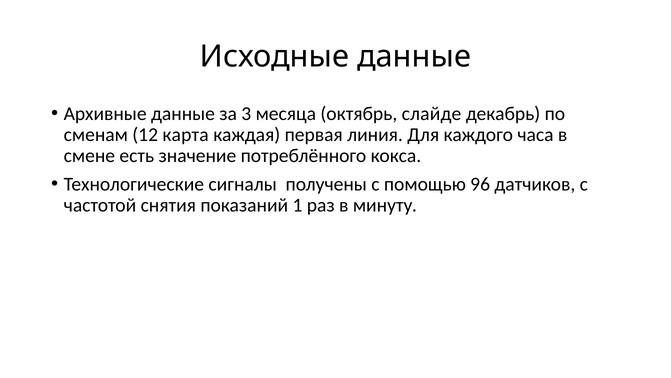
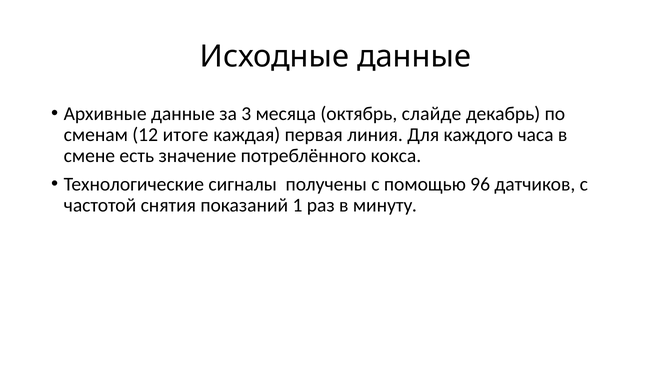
карта: карта -> итоге (186, 135)
